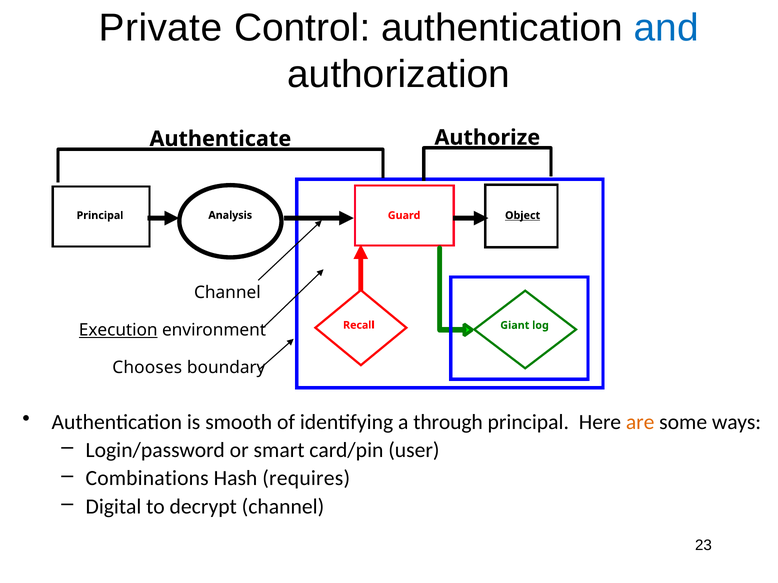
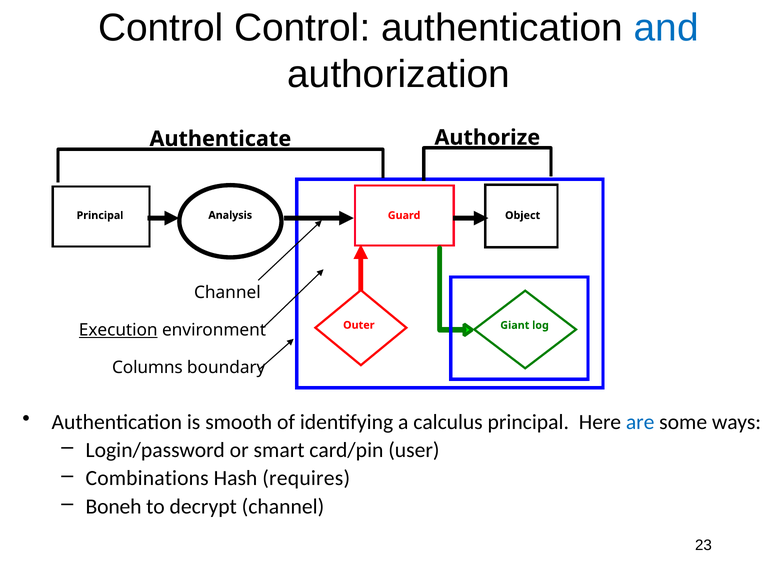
Private: Private -> Control (161, 28)
Object underline: present -> none (523, 216)
Recall: Recall -> Outer (359, 325)
Chooses: Chooses -> Columns (147, 368)
through: through -> calculus (448, 423)
are colour: orange -> blue (640, 423)
Digital: Digital -> Boneh (114, 507)
